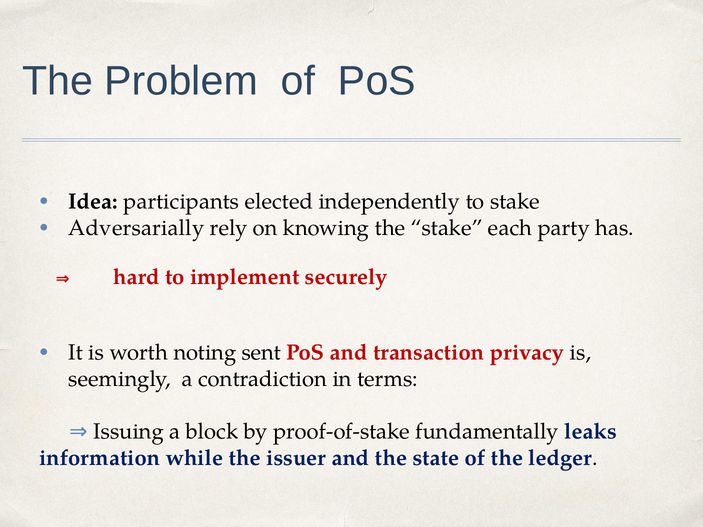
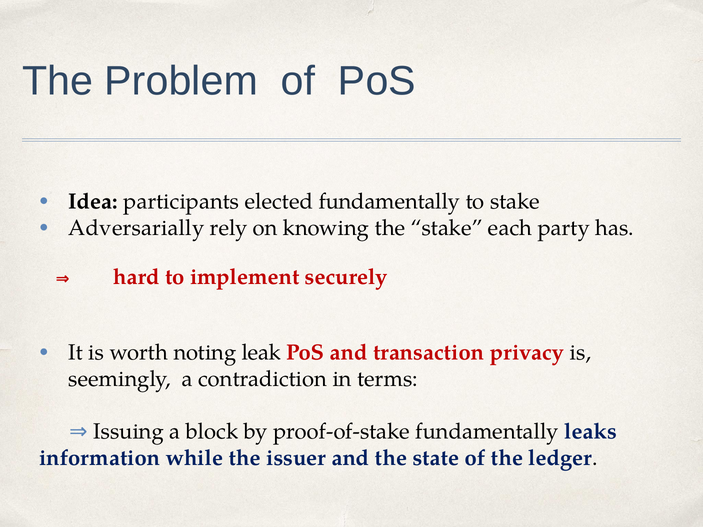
elected independently: independently -> fundamentally (389, 202)
sent: sent -> leak (261, 353)
